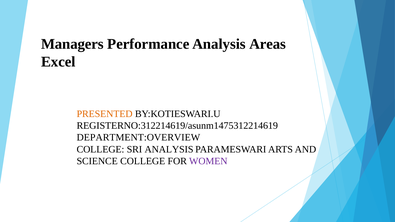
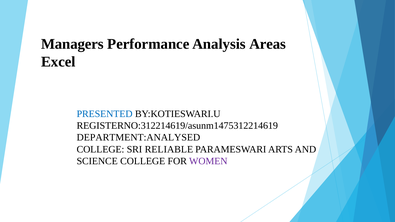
PRESENTED colour: orange -> blue (105, 114)
DEPARTMENT:OVERVIEW: DEPARTMENT:OVERVIEW -> DEPARTMENT:ANALYSED (138, 138)
SRI ANALYSIS: ANALYSIS -> RELIABLE (169, 149)
